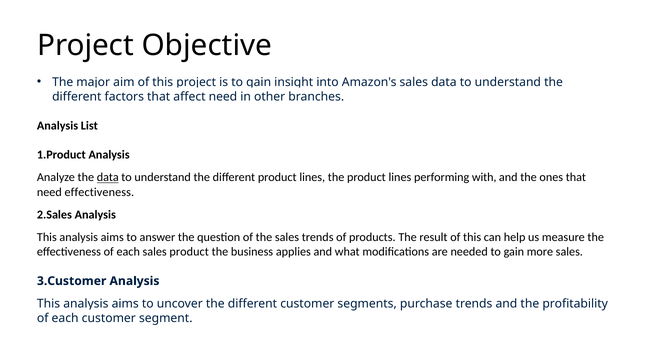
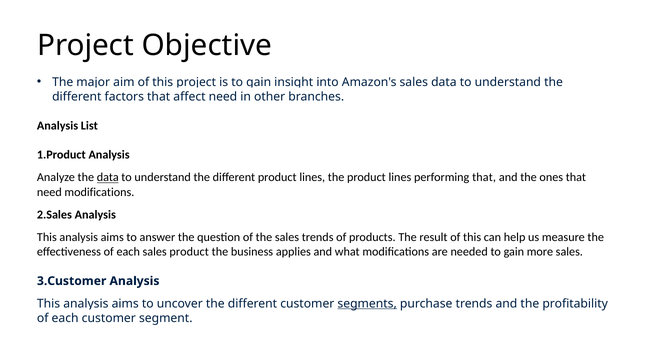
performing with: with -> that (484, 178)
need effectiveness: effectiveness -> modifications (99, 192)
segments underline: none -> present (367, 304)
